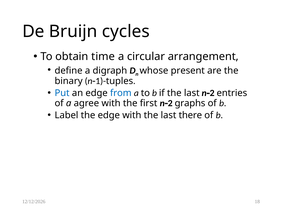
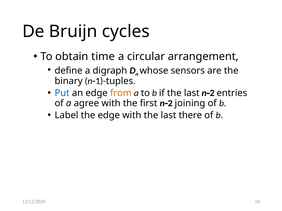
present: present -> sensors (188, 71)
from colour: blue -> orange (121, 93)
graphs: graphs -> joining (190, 103)
